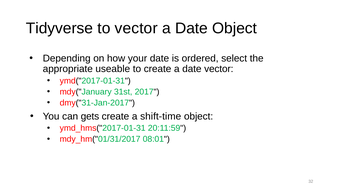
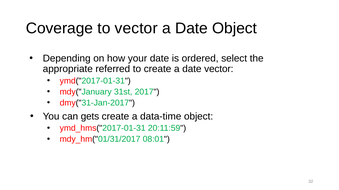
Tidyverse: Tidyverse -> Coverage (59, 28)
useable: useable -> referred (113, 69)
shift-time: shift-time -> data-time (161, 117)
